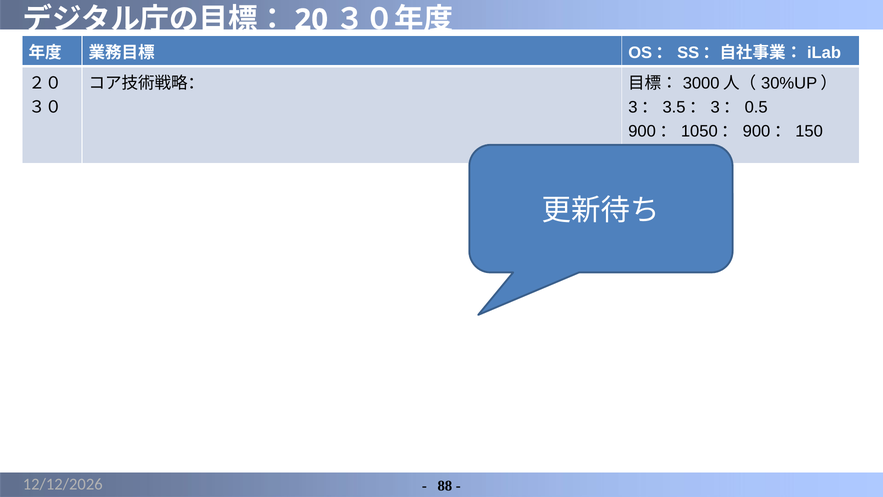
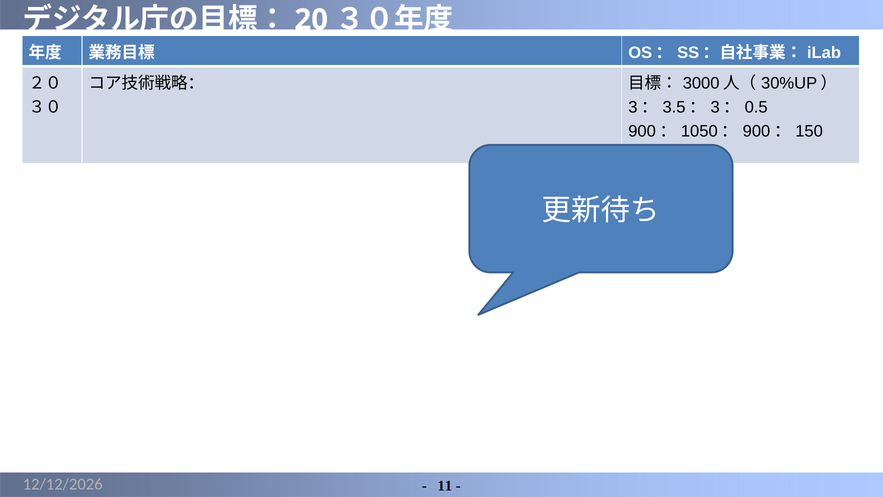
88: 88 -> 11 (445, 485)
